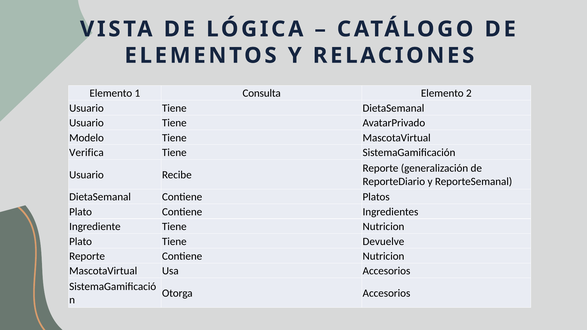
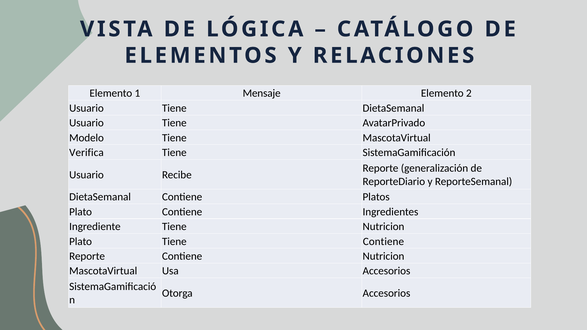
Consulta: Consulta -> Mensaje (262, 93)
Tiene Devuelve: Devuelve -> Contiene (383, 242)
